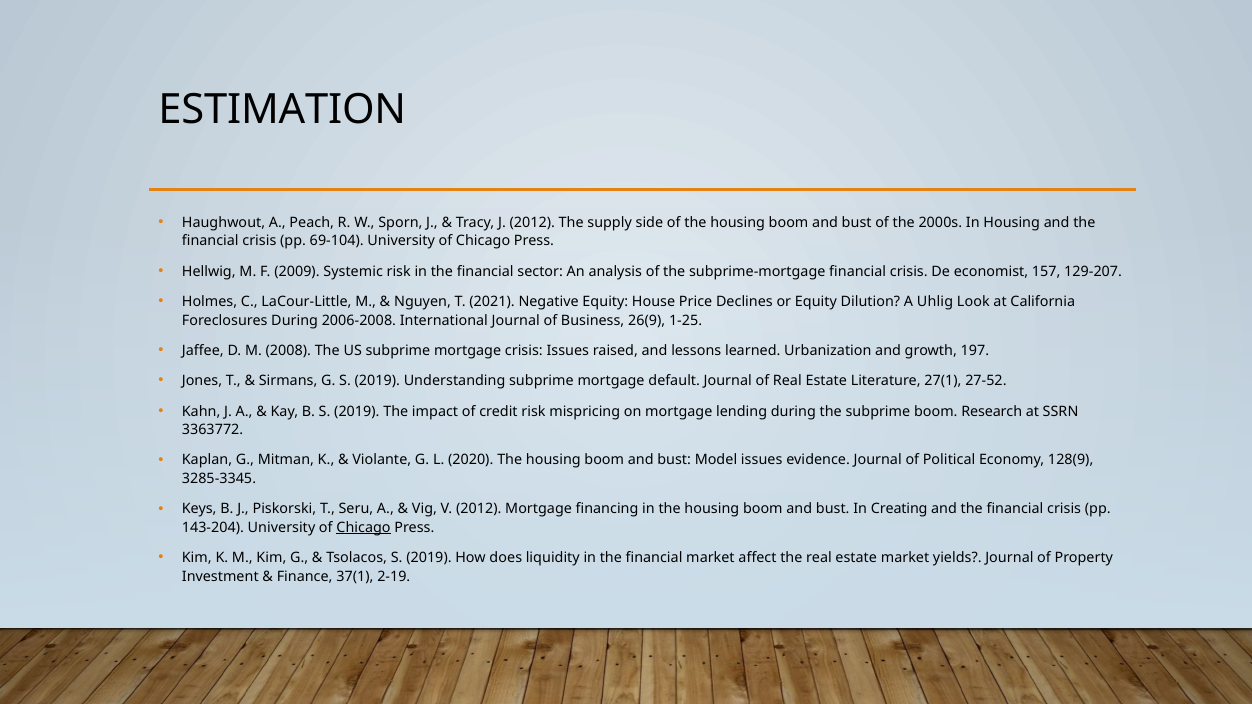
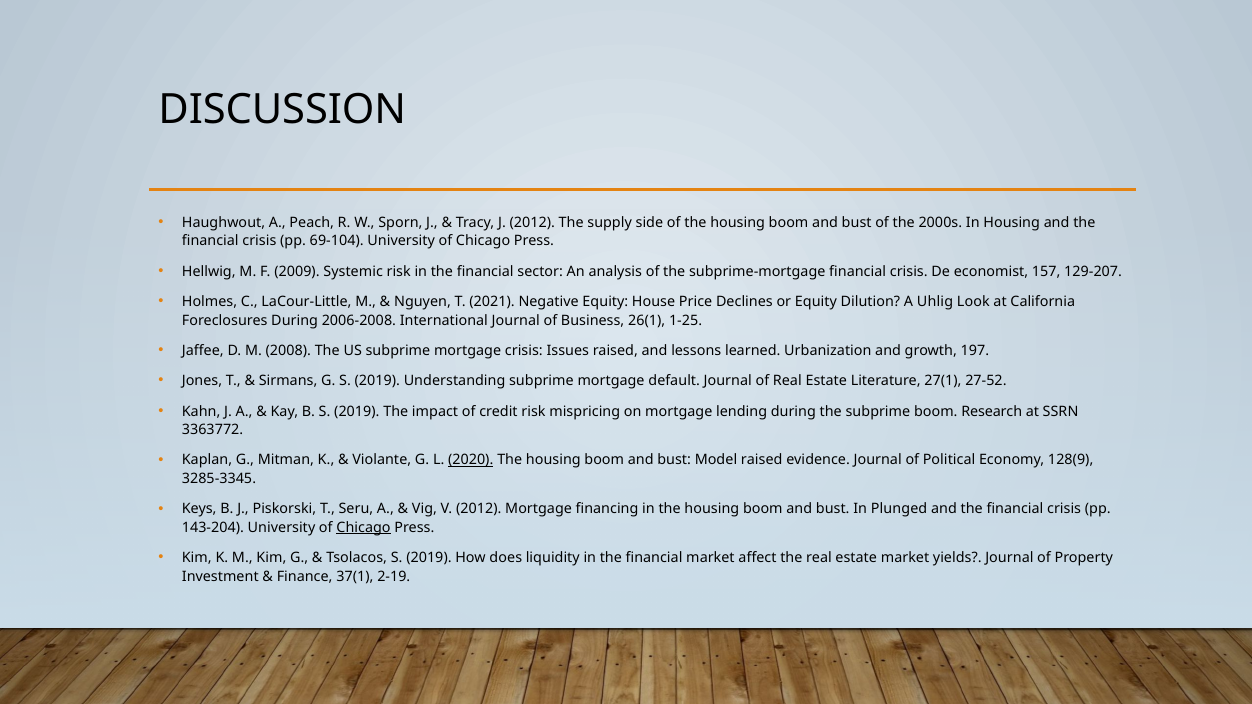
ESTIMATION: ESTIMATION -> DISCUSSION (282, 110)
26(9: 26(9 -> 26(1 (647, 320)
2020 underline: none -> present (471, 460)
Model issues: issues -> raised (762, 460)
Creating: Creating -> Plunged (899, 509)
